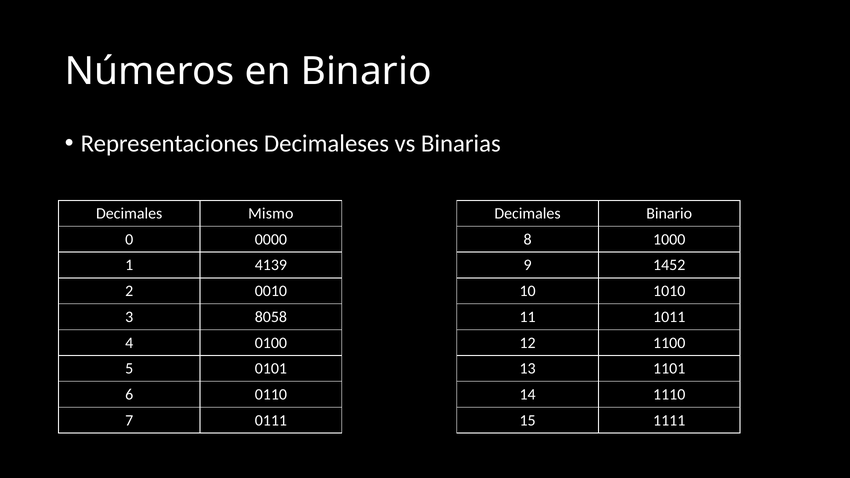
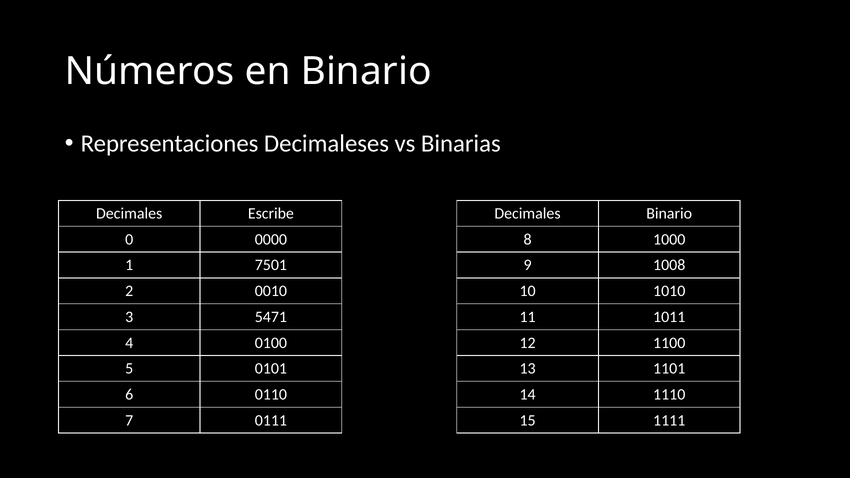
Mismo: Mismo -> Escribe (271, 214)
4139: 4139 -> 7501 (271, 265)
1452: 1452 -> 1008 (669, 265)
8058: 8058 -> 5471 (271, 317)
